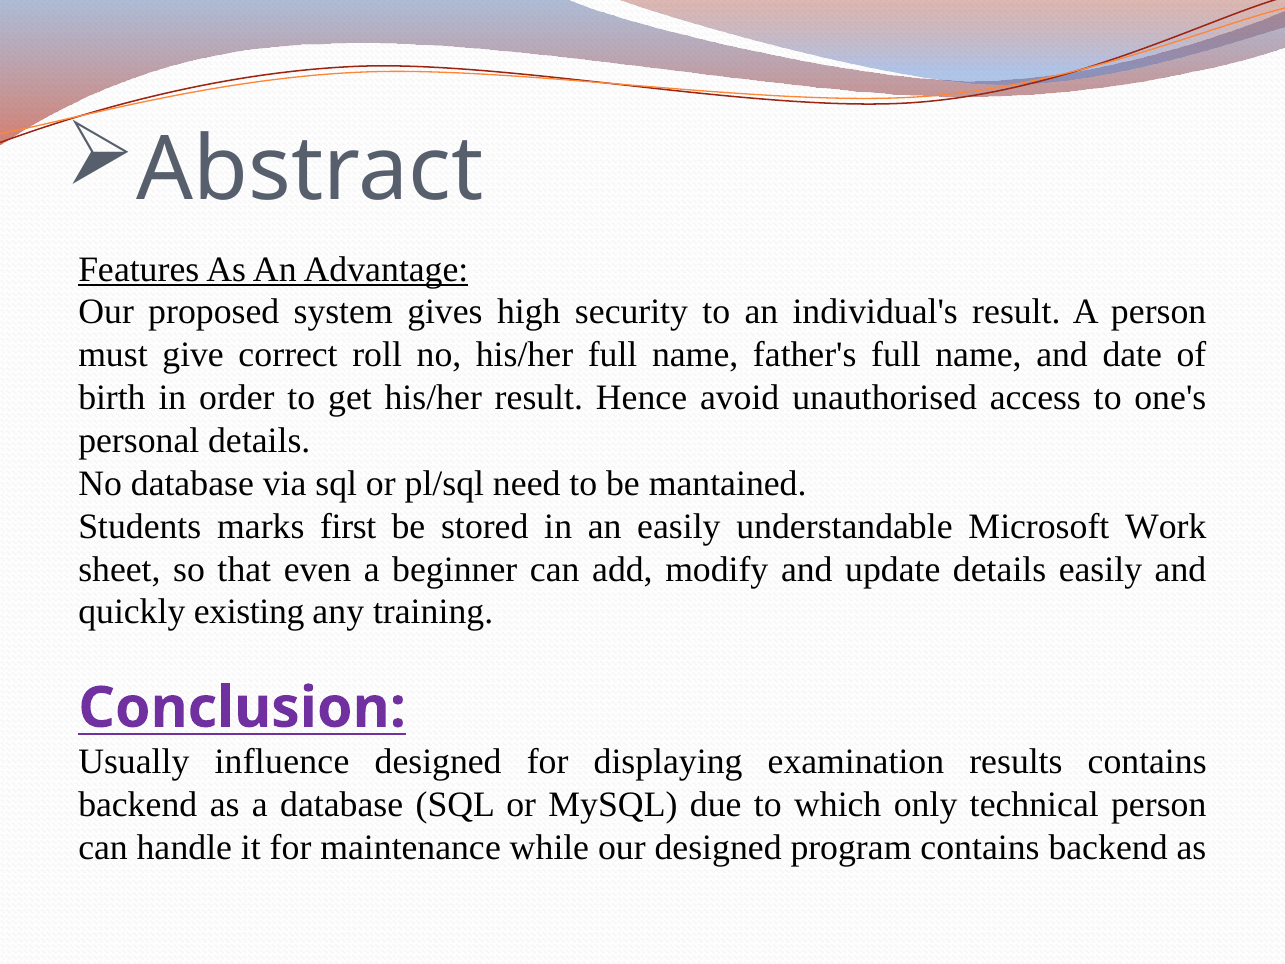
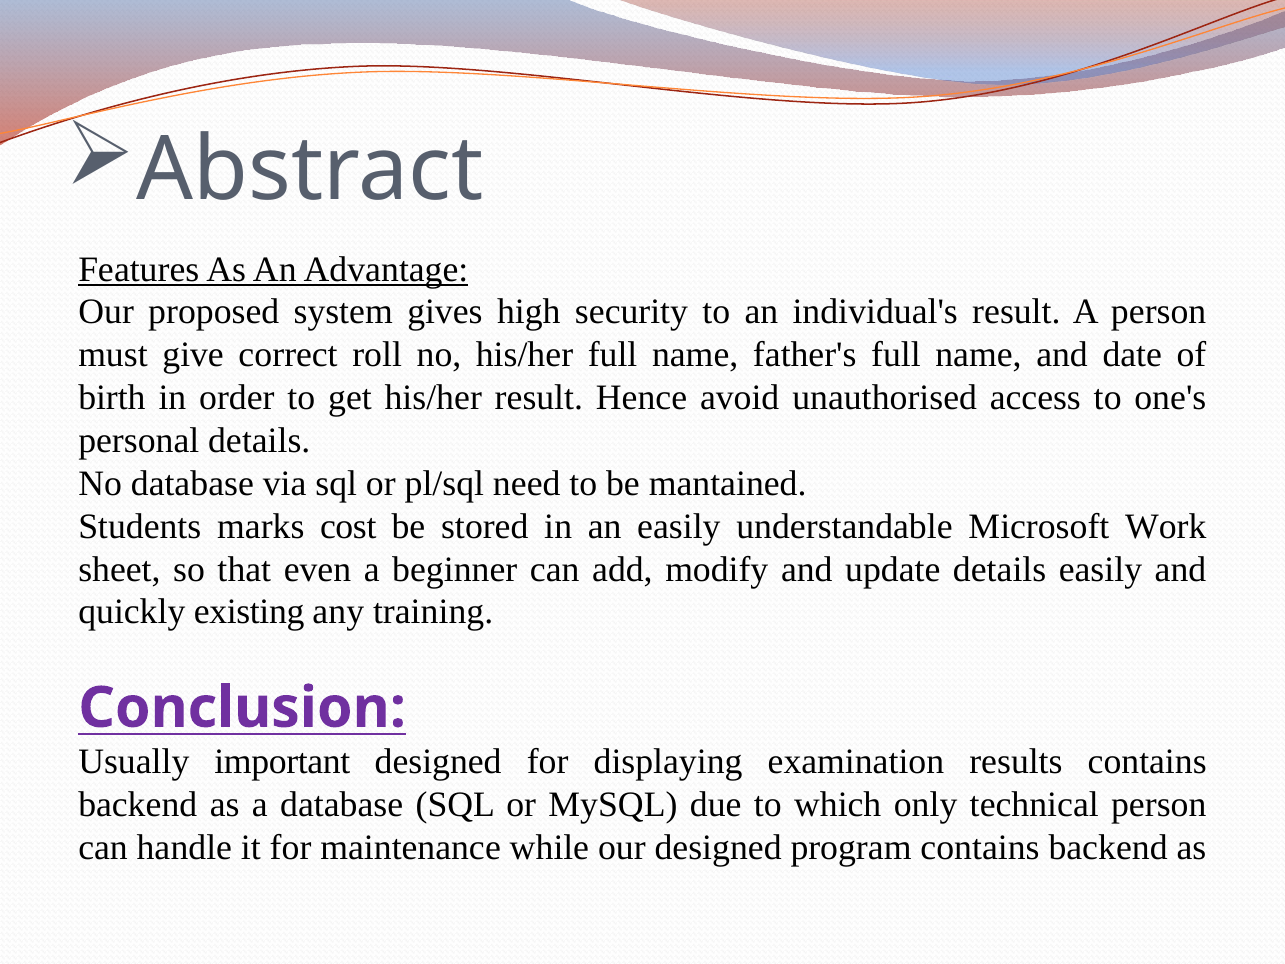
first: first -> cost (348, 526)
influence: influence -> important (282, 762)
